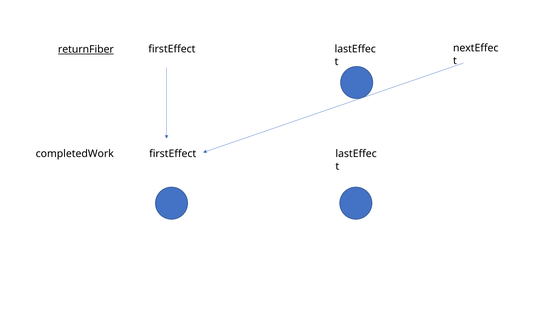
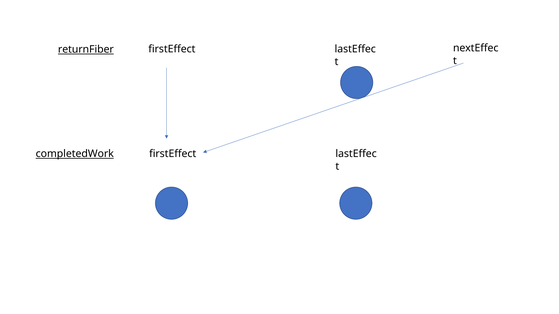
completedWork underline: none -> present (75, 154)
